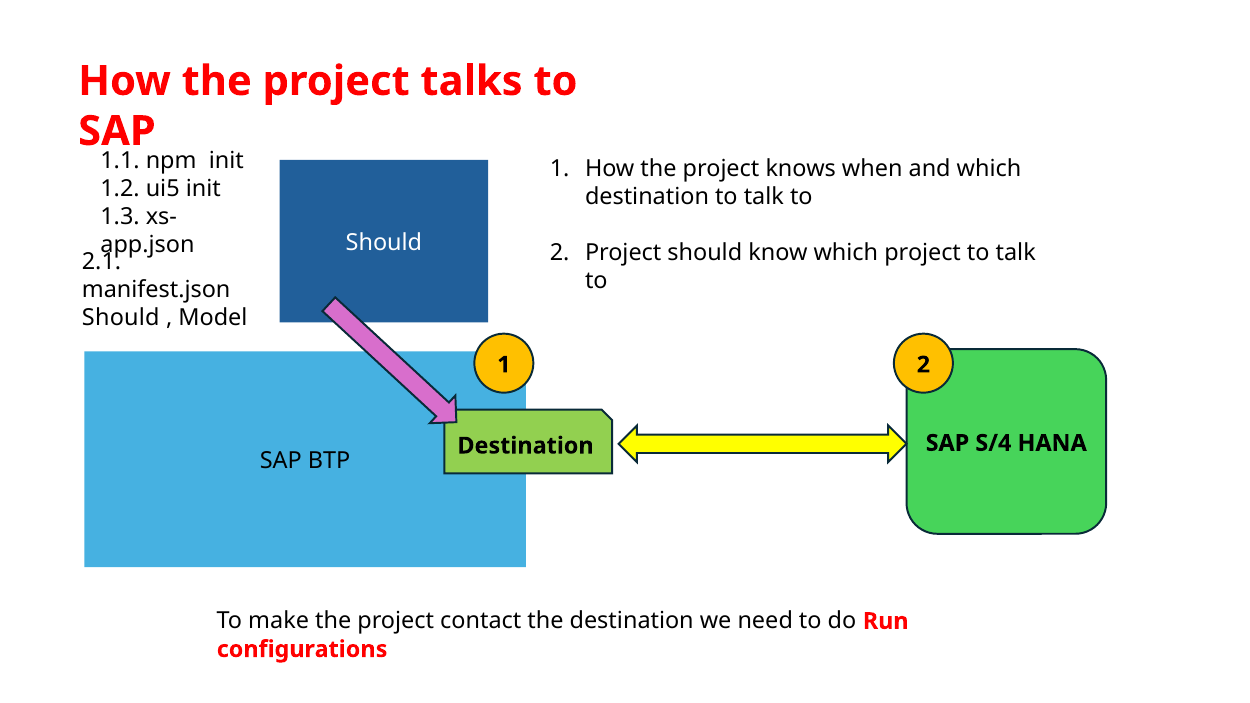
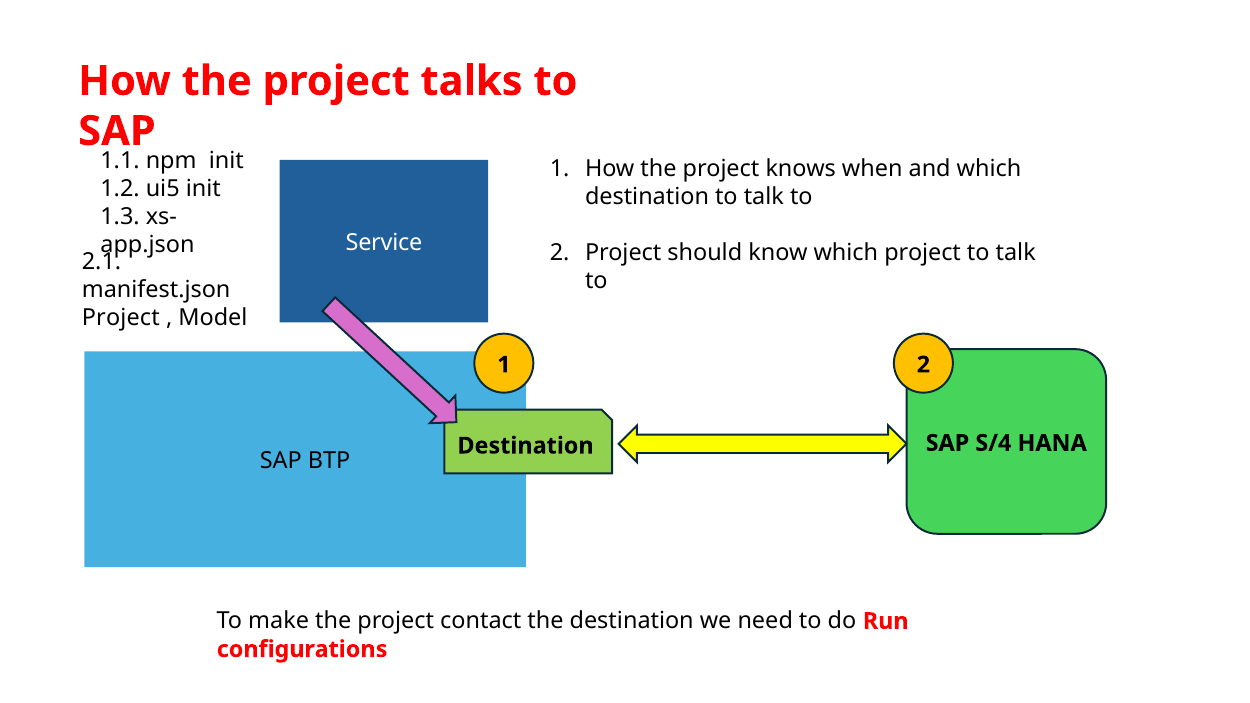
Should: Should -> Service (384, 243)
Should: Should -> Project (121, 318)
